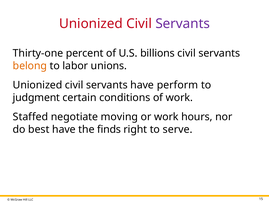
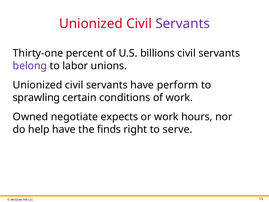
belong colour: orange -> purple (30, 66)
judgment: judgment -> sprawling (36, 97)
Staffed: Staffed -> Owned (30, 117)
moving: moving -> expects (119, 117)
best: best -> help (39, 129)
